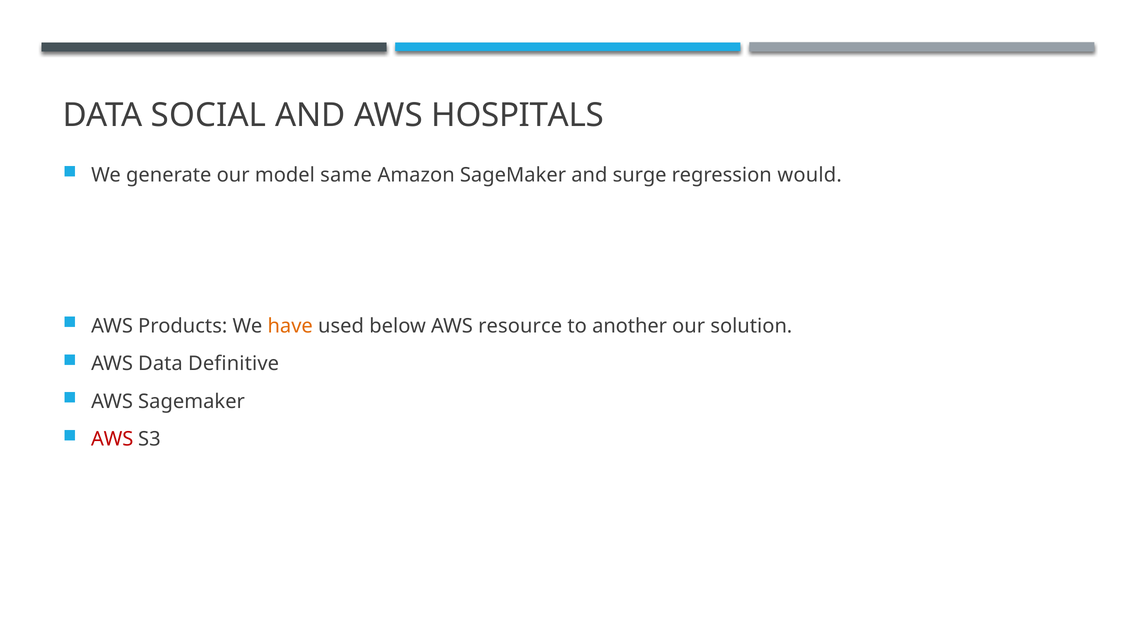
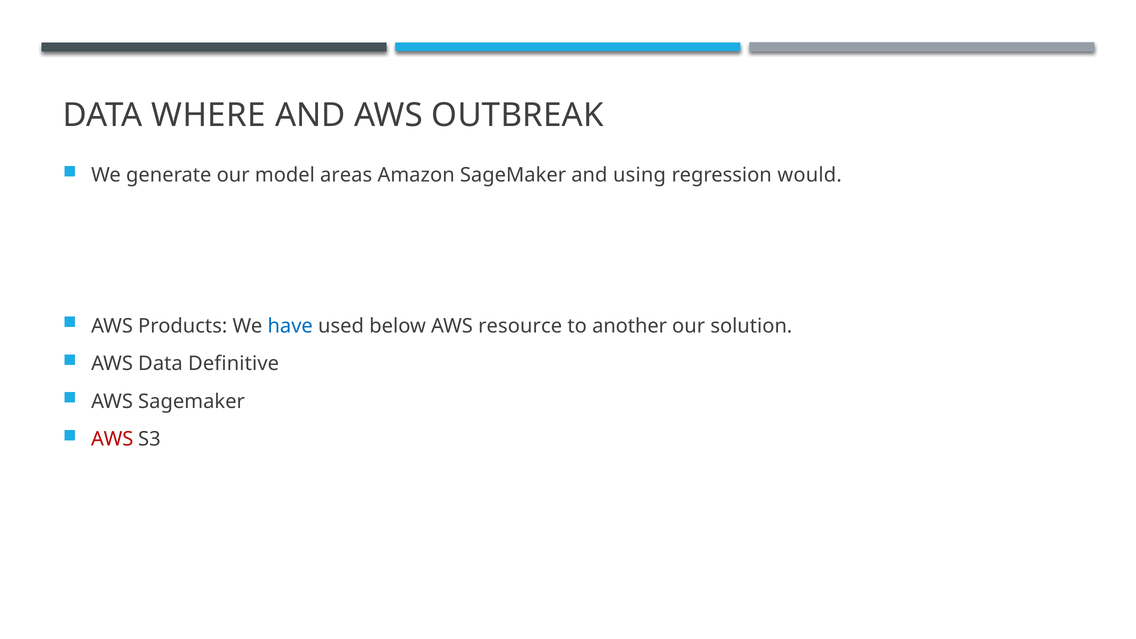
SOCIAL: SOCIAL -> WHERE (208, 115)
HOSPITALS: HOSPITALS -> OUTBREAK (517, 115)
same: same -> areas (346, 175)
surge: surge -> using (640, 175)
have colour: orange -> blue (290, 326)
